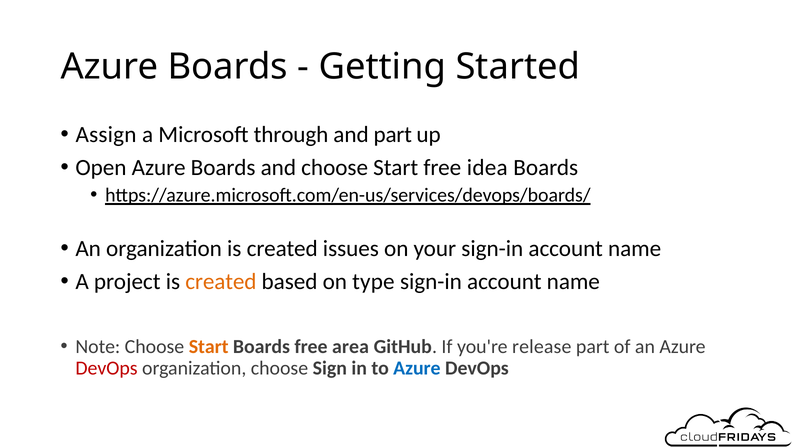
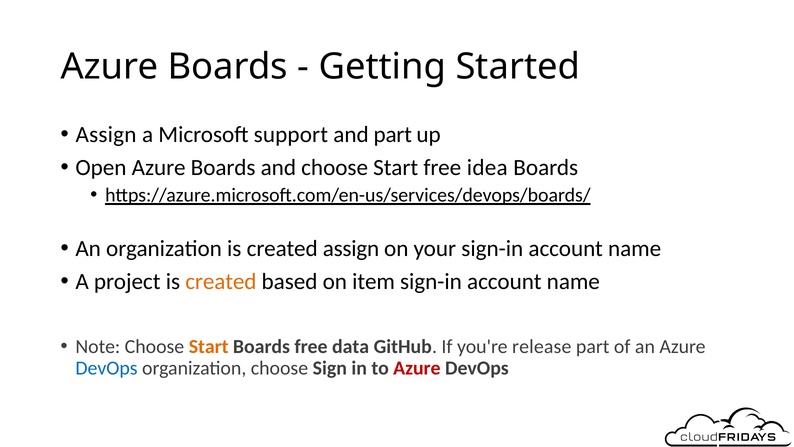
through: through -> support (291, 134)
created issues: issues -> assign (351, 248)
type: type -> item (374, 281)
area: area -> data (351, 346)
DevOps colour: red -> blue (107, 368)
Azure colour: blue -> red (417, 368)
